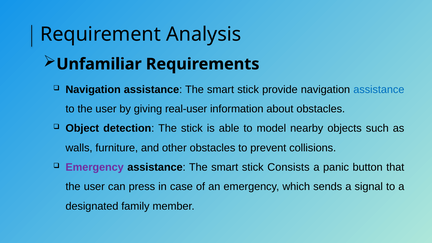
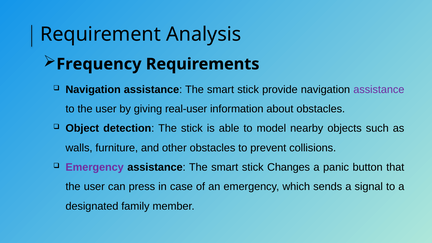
Unfamiliar: Unfamiliar -> Frequency (99, 64)
assistance colour: blue -> purple (379, 90)
Consists: Consists -> Changes (289, 167)
